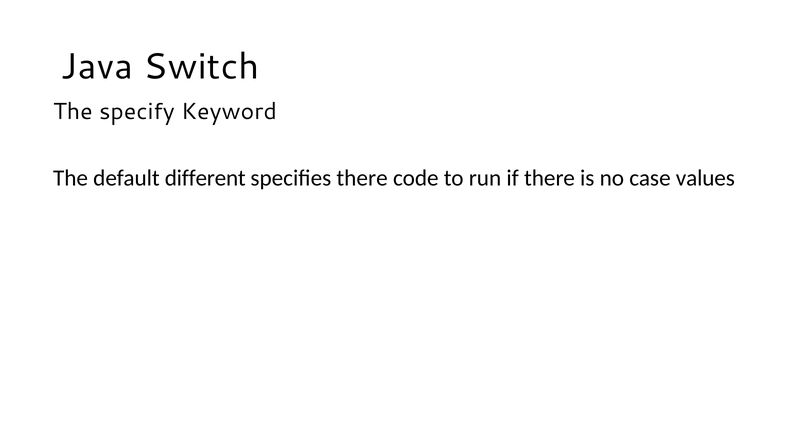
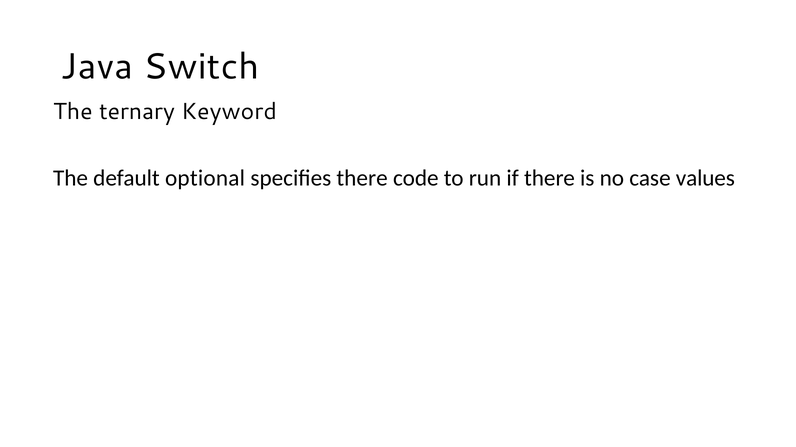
specify: specify -> ternary (137, 112)
different: different -> optional (205, 178)
